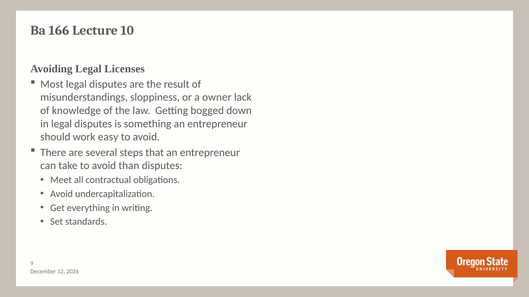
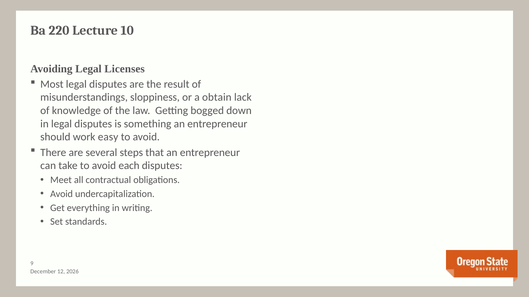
166: 166 -> 220 (59, 31)
owner: owner -> obtain (217, 98)
than: than -> each (129, 166)
